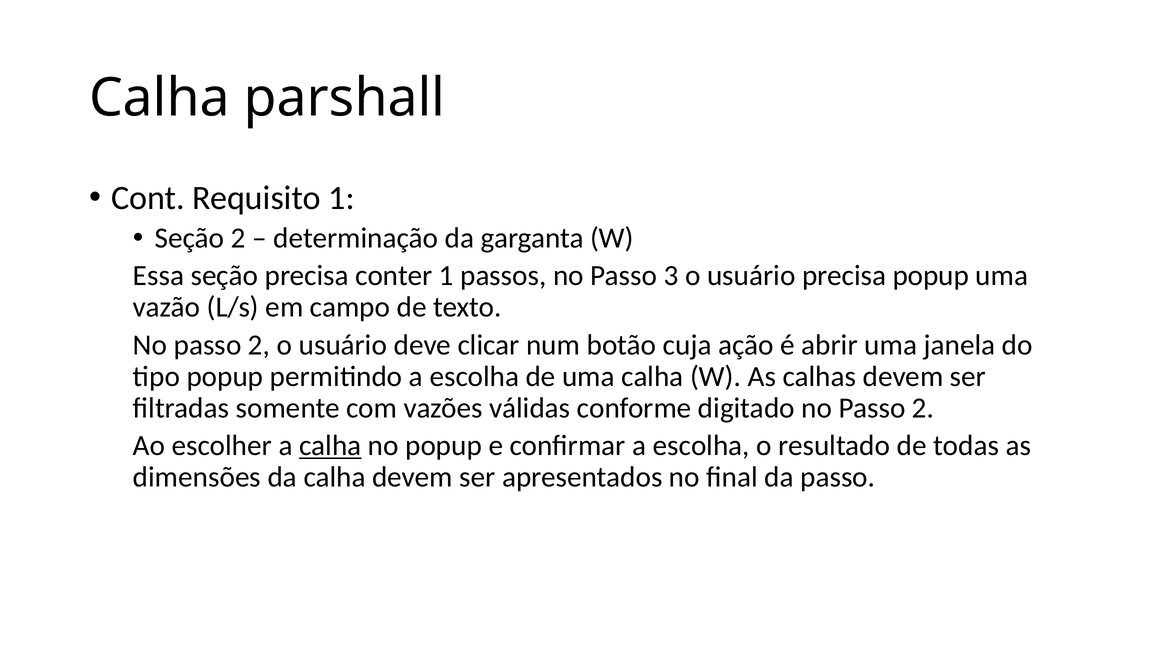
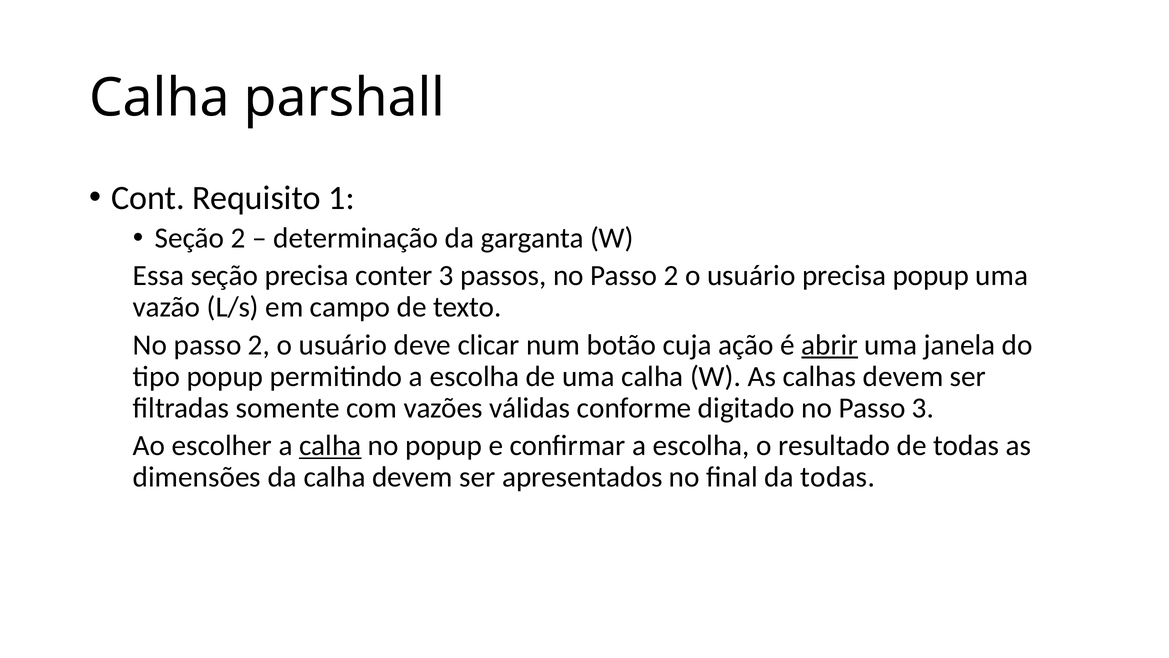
conter 1: 1 -> 3 (446, 276)
passos no Passo 3: 3 -> 2 (671, 276)
abrir underline: none -> present (830, 345)
digitado no Passo 2: 2 -> 3 (923, 408)
da passo: passo -> todas (838, 477)
